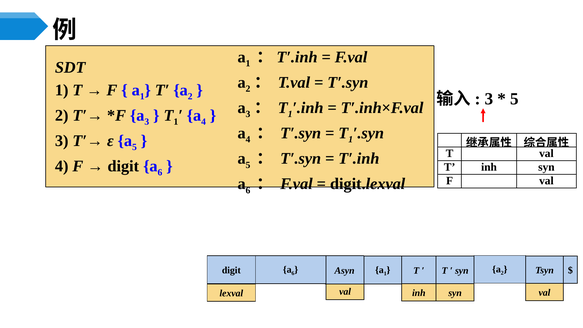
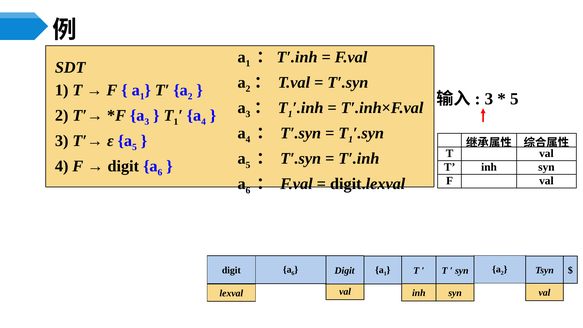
Asyn: Asyn -> Digit (345, 270)
